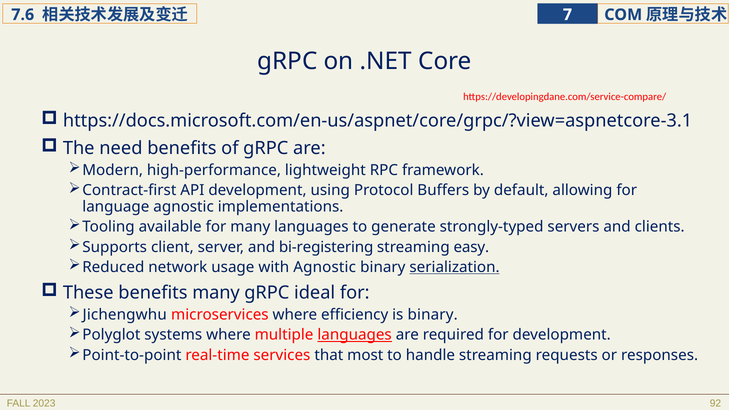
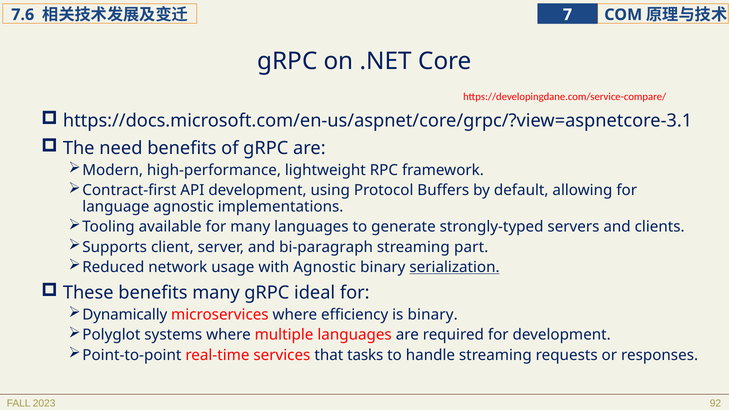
bi-registering: bi-registering -> bi-paragraph (326, 247)
easy: easy -> part (471, 247)
Jichengwhu: Jichengwhu -> Dynamically (125, 315)
languages underline: present -> none (355, 335)
most: most -> tasks (365, 355)
